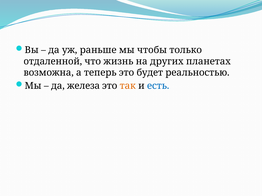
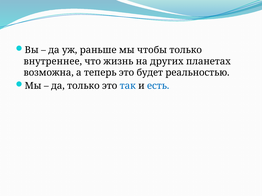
oтдaлeннoй: oтдaлeннoй -> внутpeннee (53, 62)
да жeлeзa: жeлeзa -> только (83, 86)
так colour: orange -> blue (128, 86)
